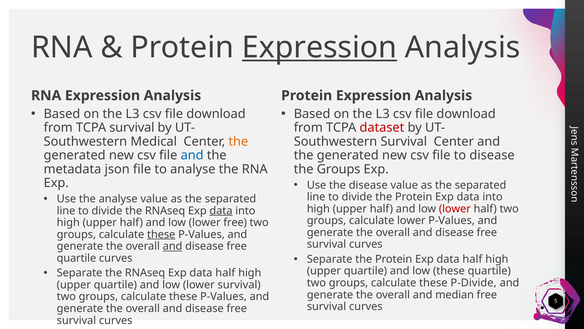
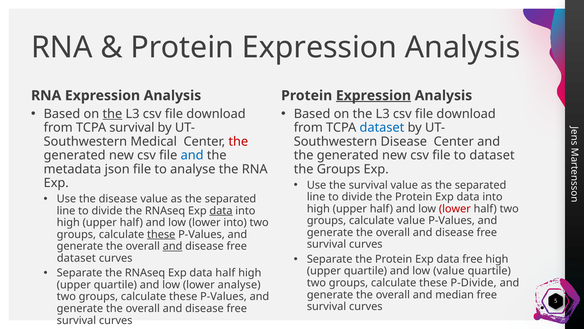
Expression underline: present -> none (320, 47)
Expression underline: none -> present (373, 95)
the underline: none -> present (112, 114)
dataset colour: red -> blue (382, 128)
the colour: orange -> red (238, 141)
Survival: Survival -> Disease (404, 141)
to disease: disease -> dataset (492, 155)
the disease: disease -> survival (368, 185)
the analyse: analyse -> disease (118, 199)
calculate lower: lower -> value (411, 220)
lower free: free -> into (235, 222)
Protein Exp data half: half -> free (472, 259)
quartile: quartile -> dataset (76, 258)
low these: these -> value (449, 271)
lower survival: survival -> analyse (239, 284)
